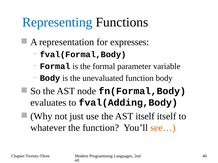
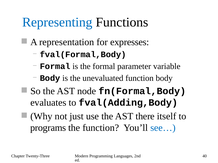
AST itself: itself -> there (145, 117)
whatever: whatever -> programs (48, 128)
see… colour: orange -> blue (163, 128)
